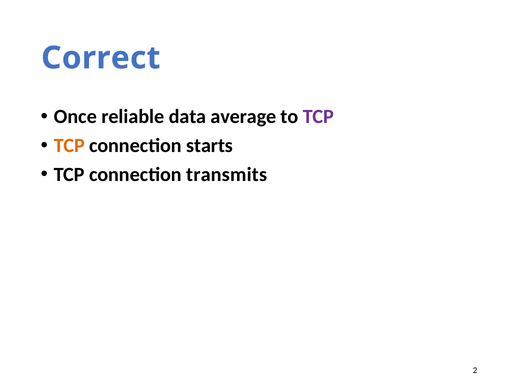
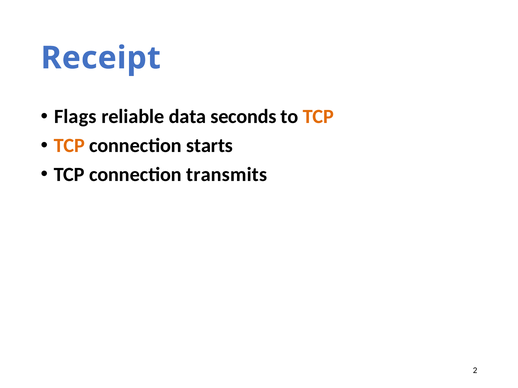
Correct: Correct -> Receipt (101, 58)
Once: Once -> Flags (75, 117)
average: average -> seconds (243, 117)
TCP colour: purple -> orange (318, 117)
